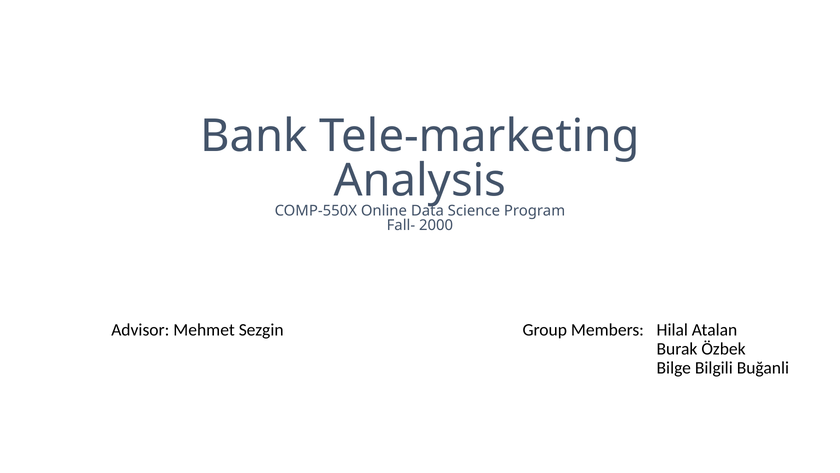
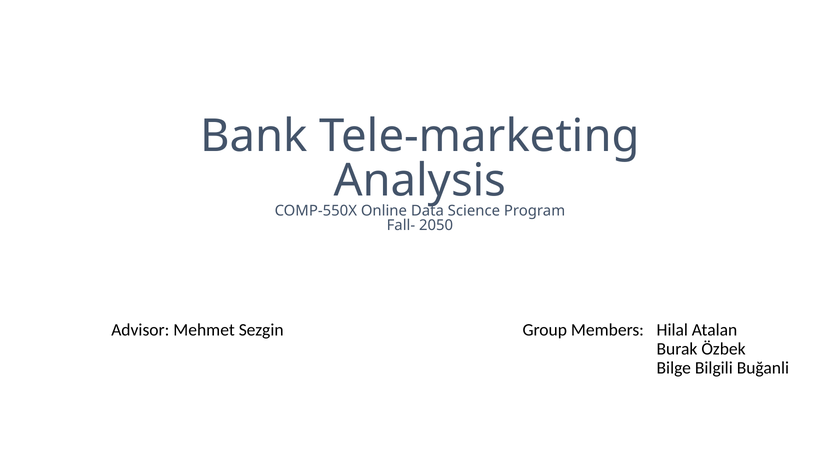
2000: 2000 -> 2050 (436, 225)
